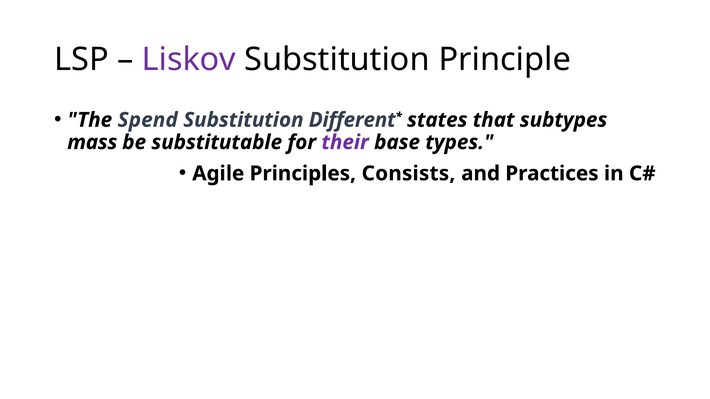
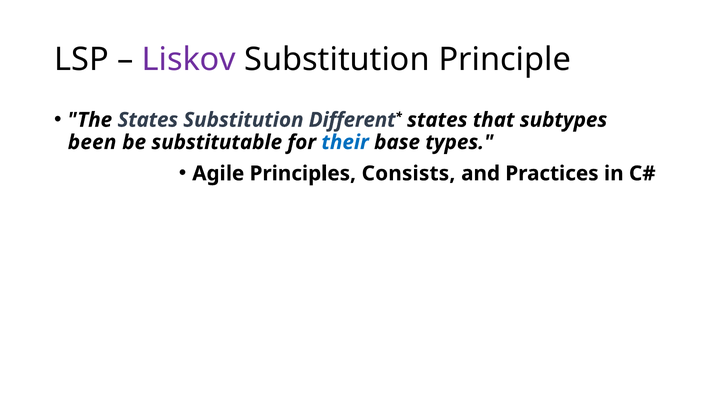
The Spend: Spend -> States (148, 120)
mass: mass -> been (92, 142)
their colour: purple -> blue (345, 142)
